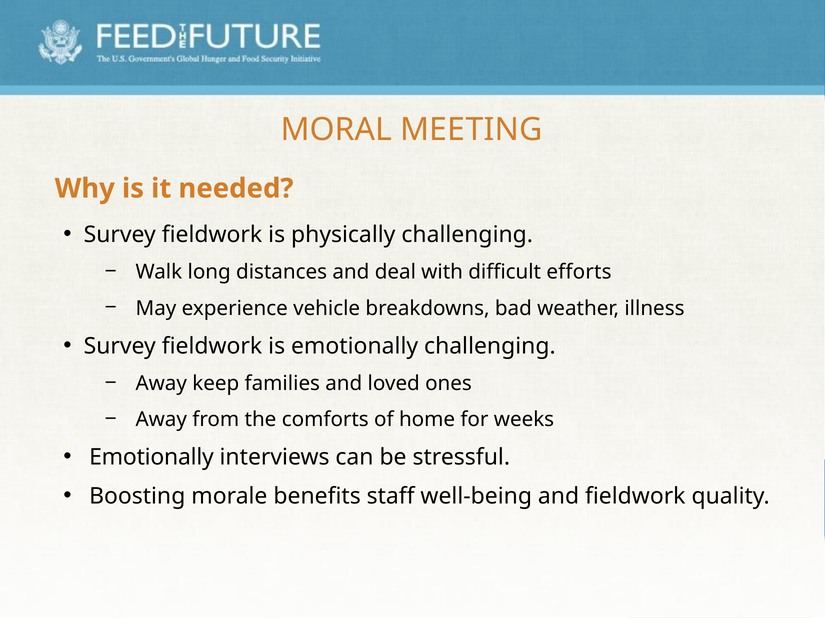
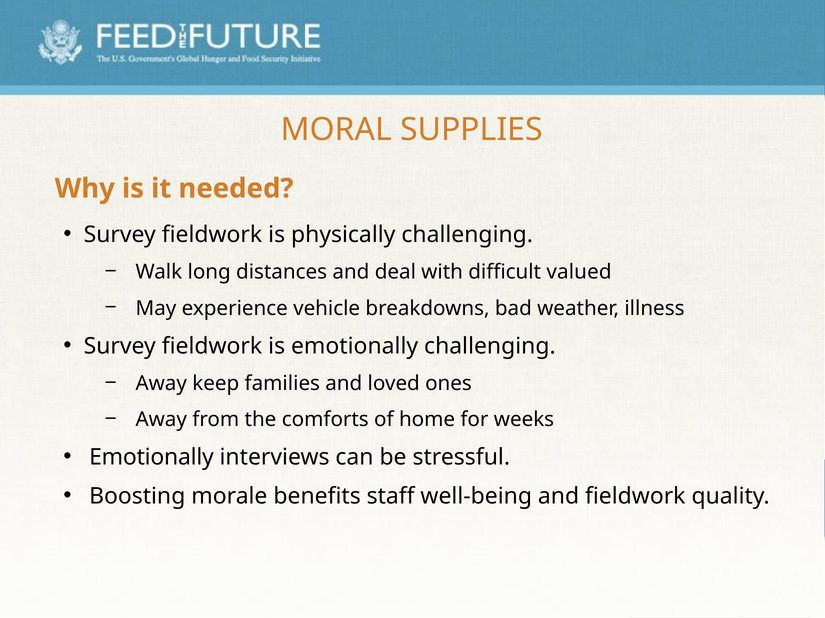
MEETING: MEETING -> SUPPLIES (471, 130)
efforts: efforts -> valued (579, 272)
